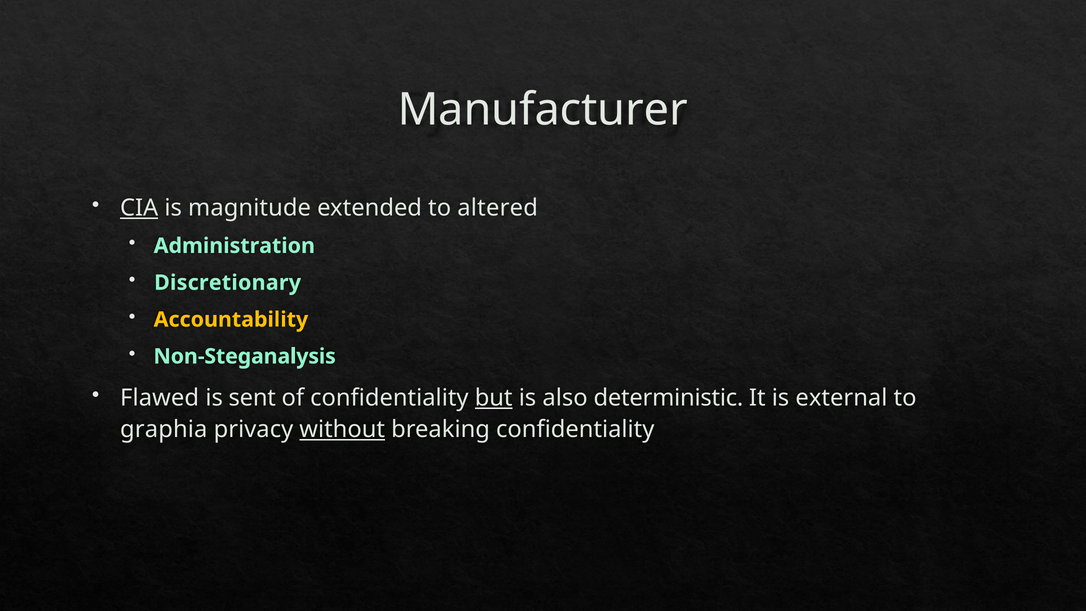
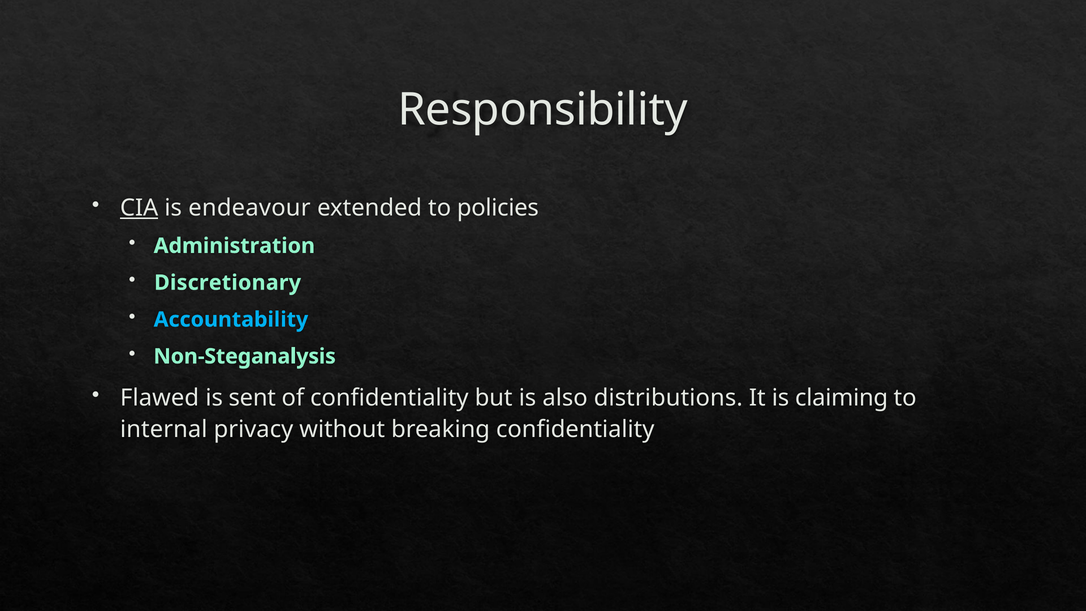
Manufacturer: Manufacturer -> Responsibility (543, 110)
magnitude: magnitude -> endeavour (249, 208)
altered: altered -> policies (498, 208)
Accountability colour: yellow -> light blue (231, 320)
but underline: present -> none (494, 398)
deterministic: deterministic -> distributions (668, 398)
external: external -> claiming (842, 398)
graphia: graphia -> internal (164, 429)
without underline: present -> none (342, 429)
